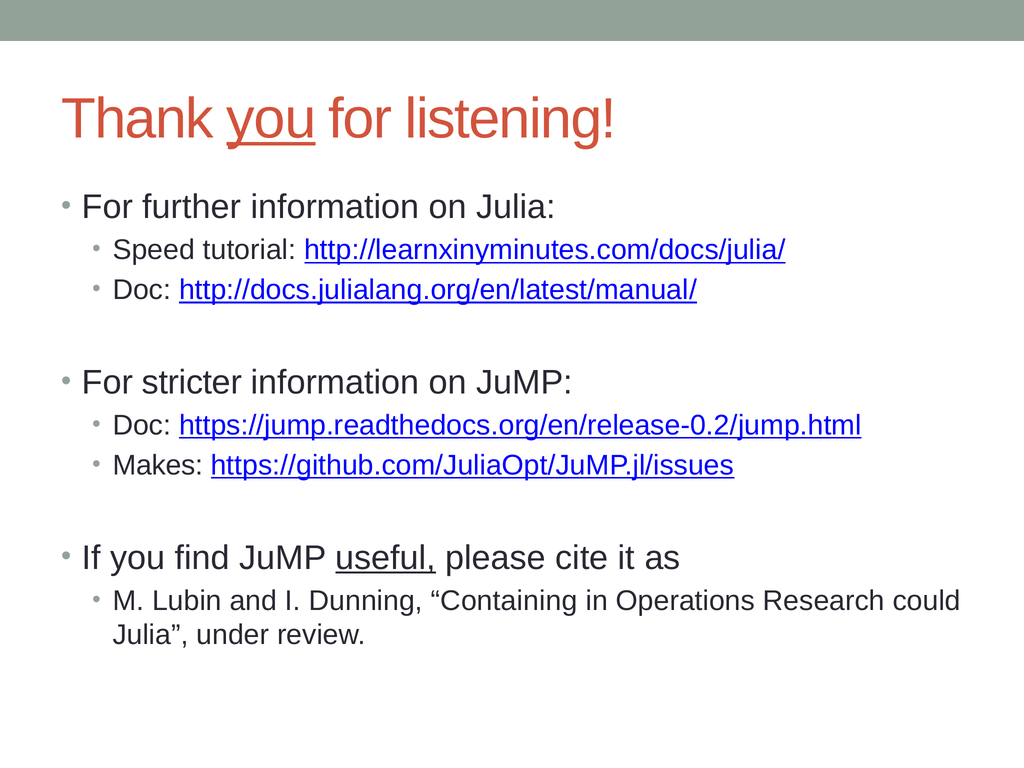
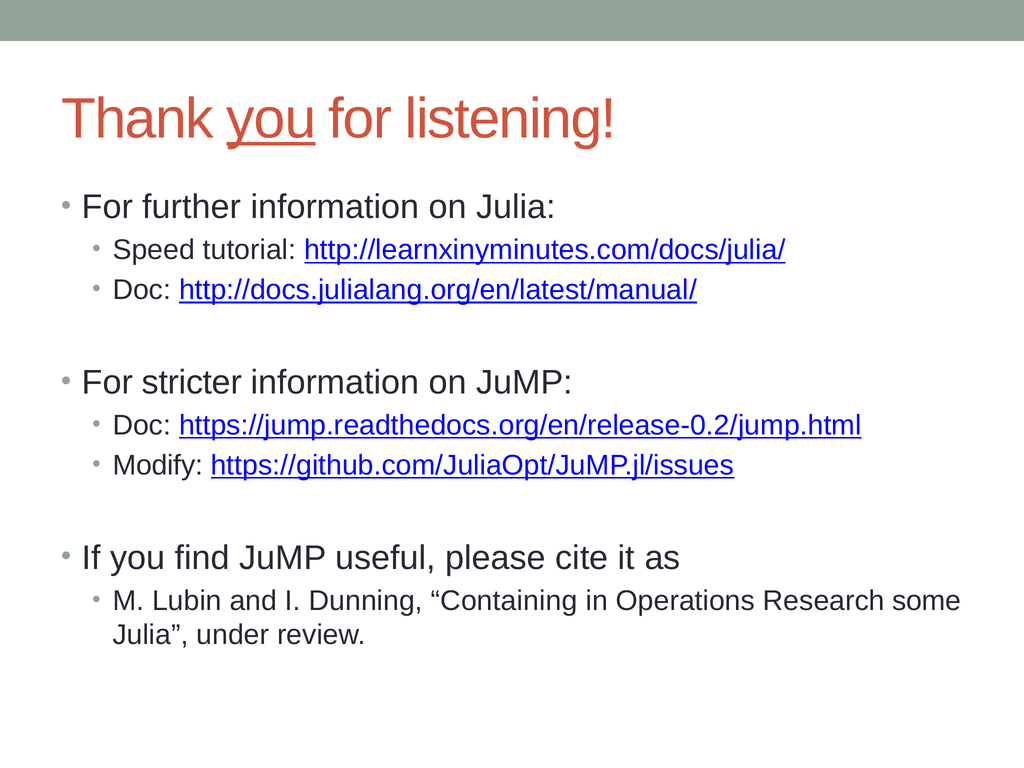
Makes: Makes -> Modify (158, 465)
useful underline: present -> none (386, 558)
could: could -> some (927, 601)
